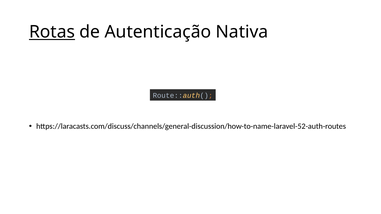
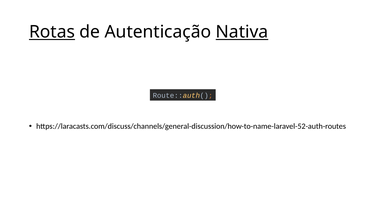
Nativa underline: none -> present (242, 32)
